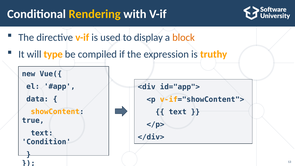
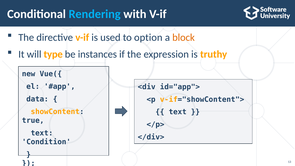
Rendering colour: yellow -> light blue (95, 14)
display: display -> option (148, 37)
compiled: compiled -> instances (97, 54)
